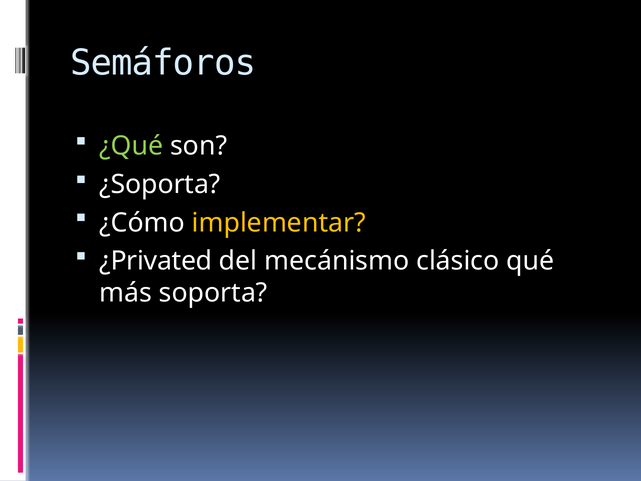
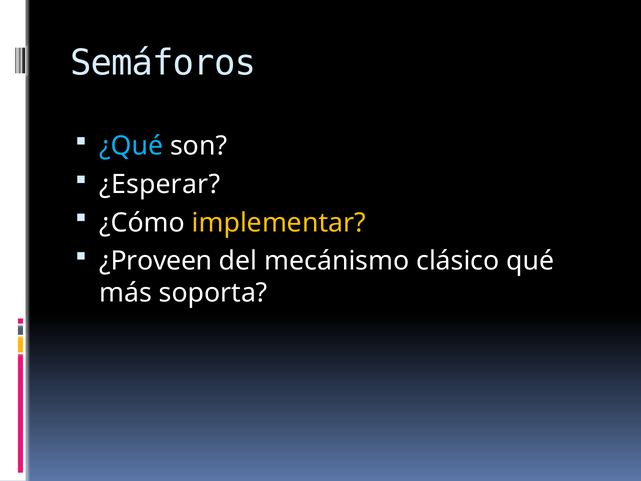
¿Qué colour: light green -> light blue (131, 146)
¿Soporta: ¿Soporta -> ¿Esperar (160, 184)
¿Privated: ¿Privated -> ¿Proveen (156, 261)
